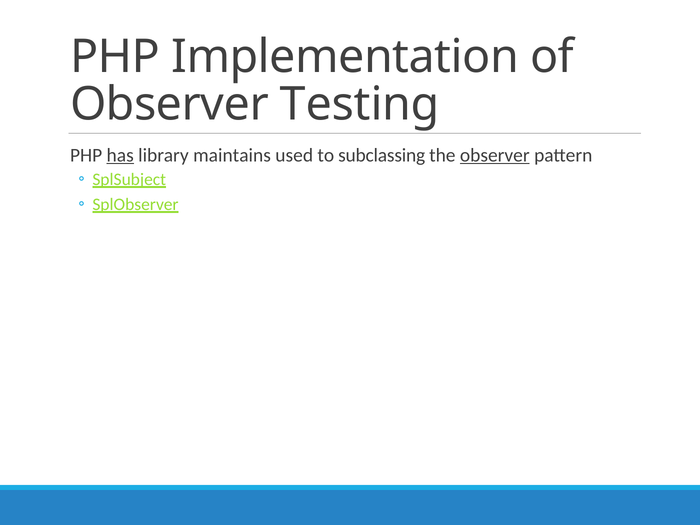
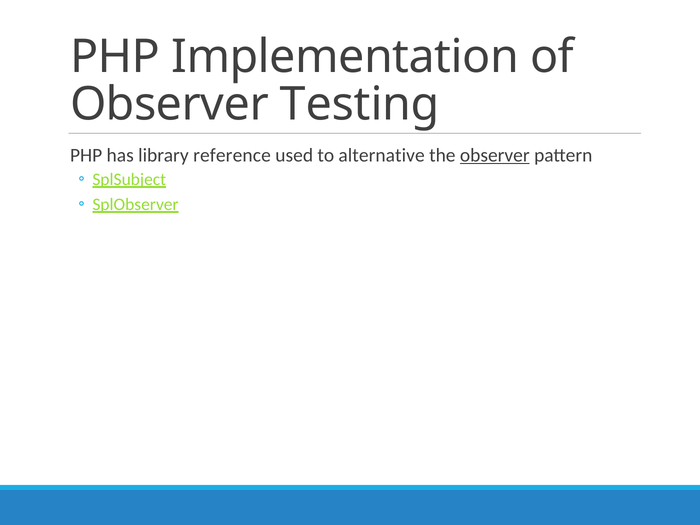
has underline: present -> none (120, 155)
maintains: maintains -> reference (232, 155)
subclassing: subclassing -> alternative (382, 155)
